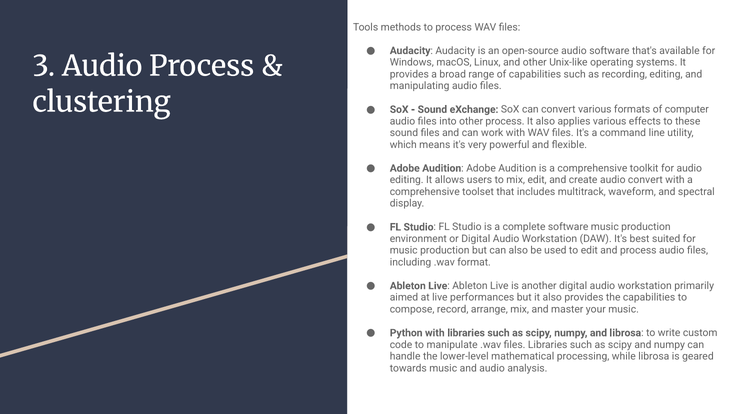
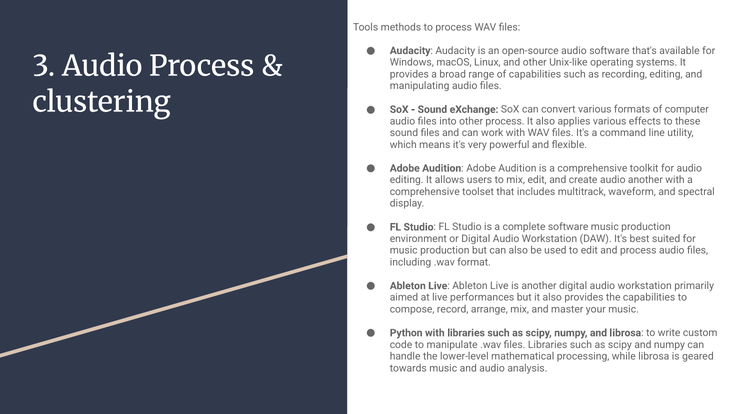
audio convert: convert -> another (645, 180)
